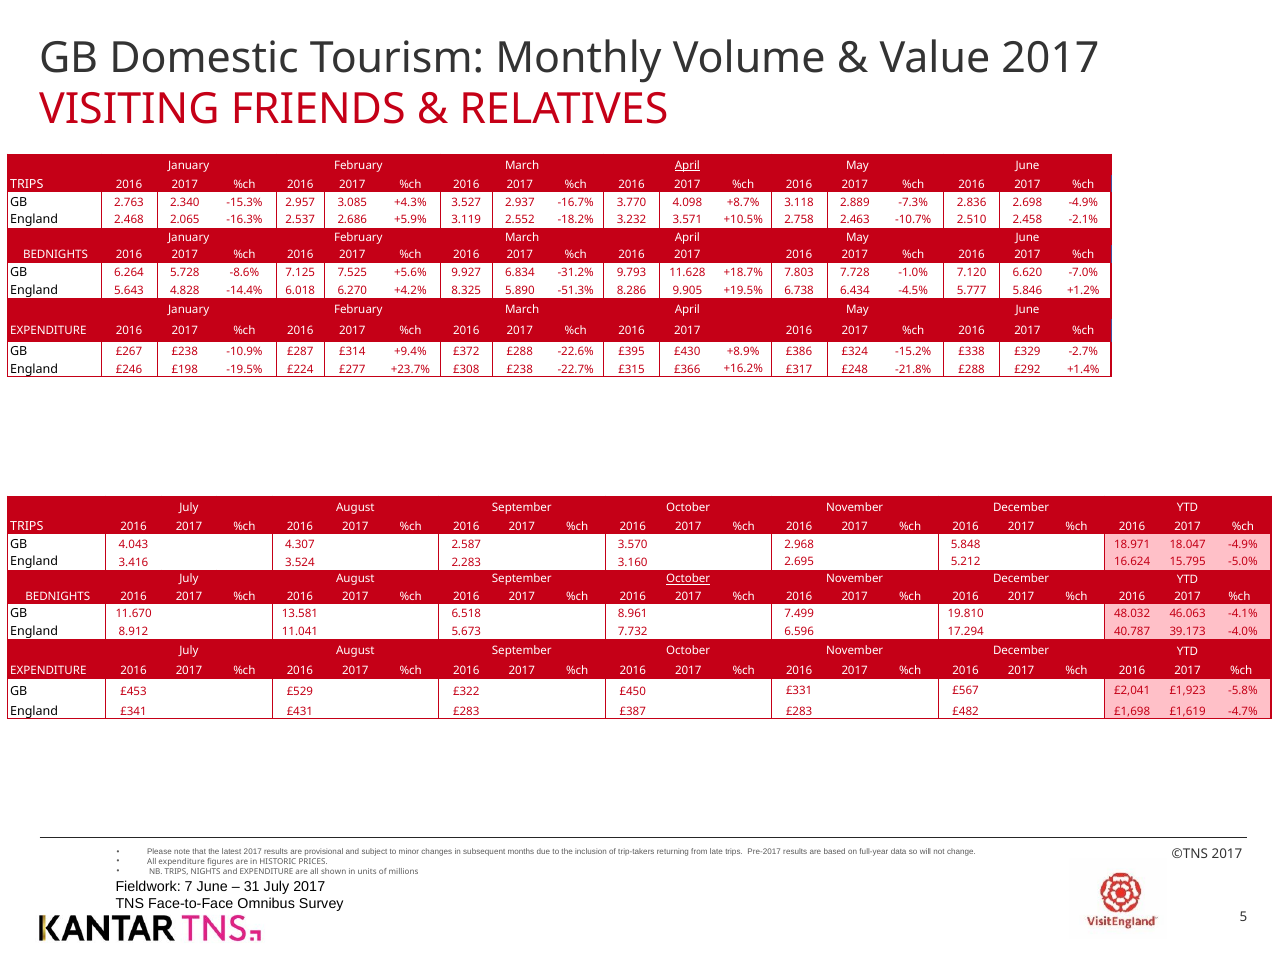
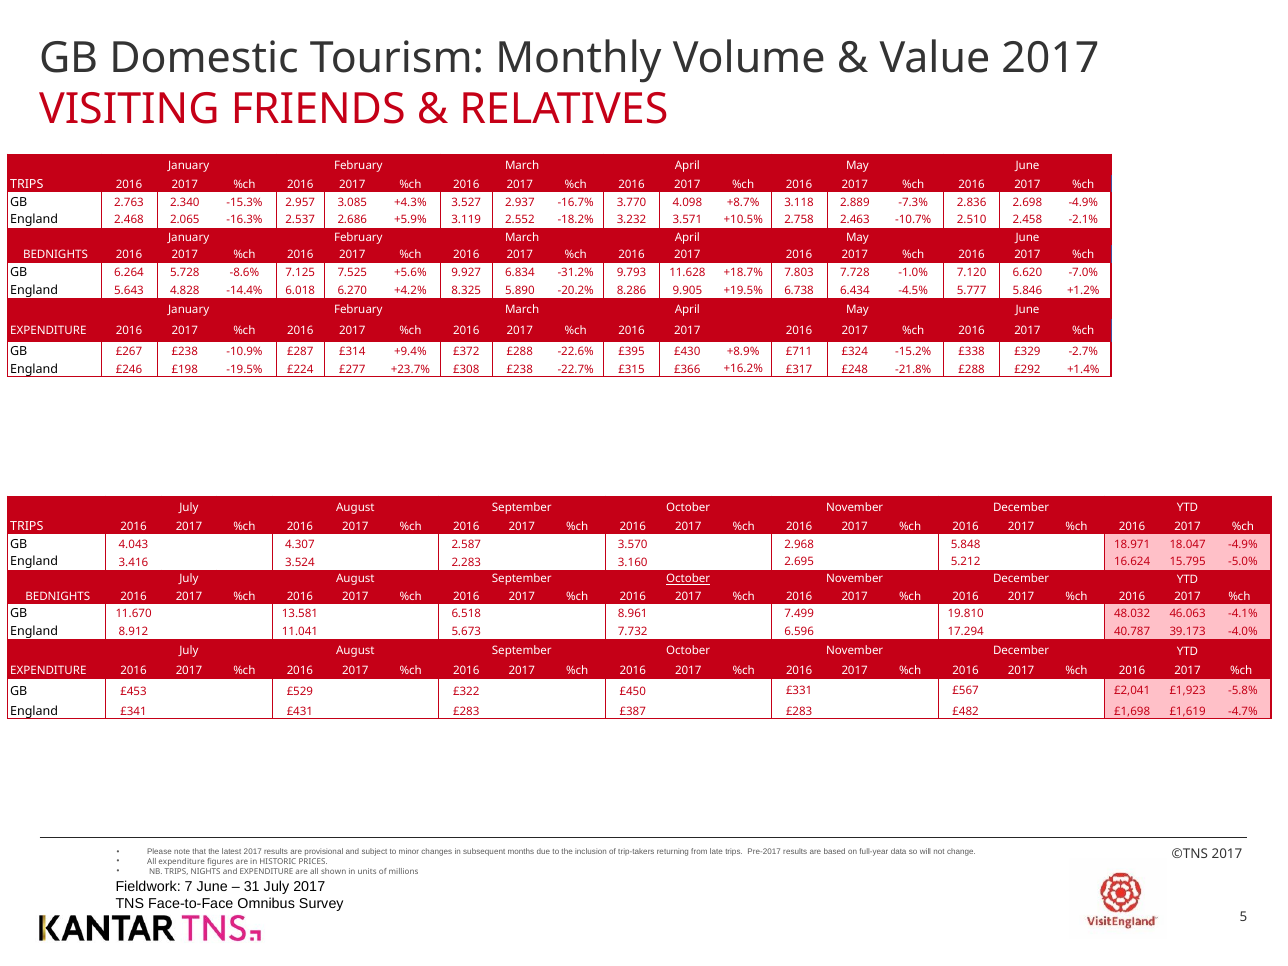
April underline: present -> none (687, 165)
-51.3%: -51.3% -> -20.2% (576, 291)
£386: £386 -> £711 (799, 352)
